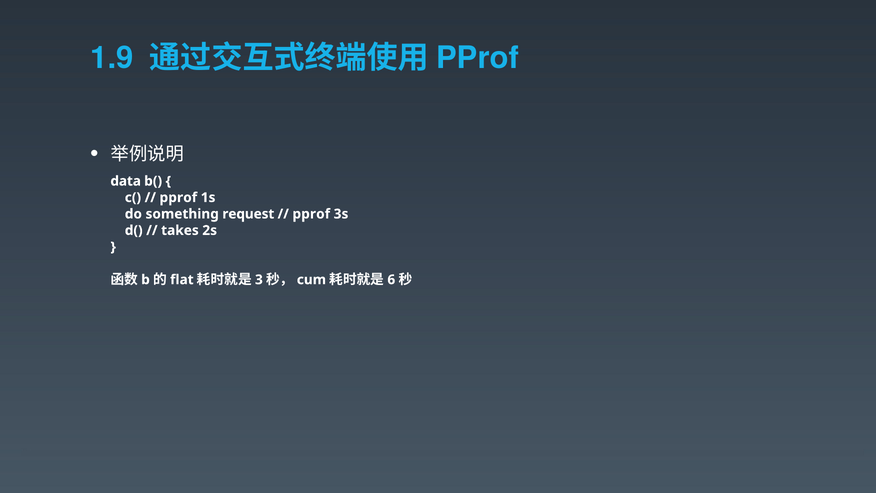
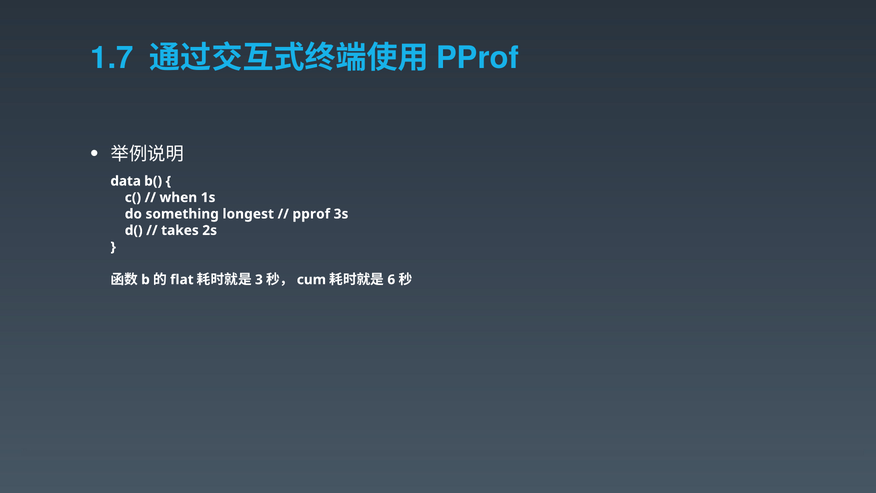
1.9: 1.9 -> 1.7 (112, 58)
pprof: pprof -> when (178, 197)
request: request -> longest (248, 214)
